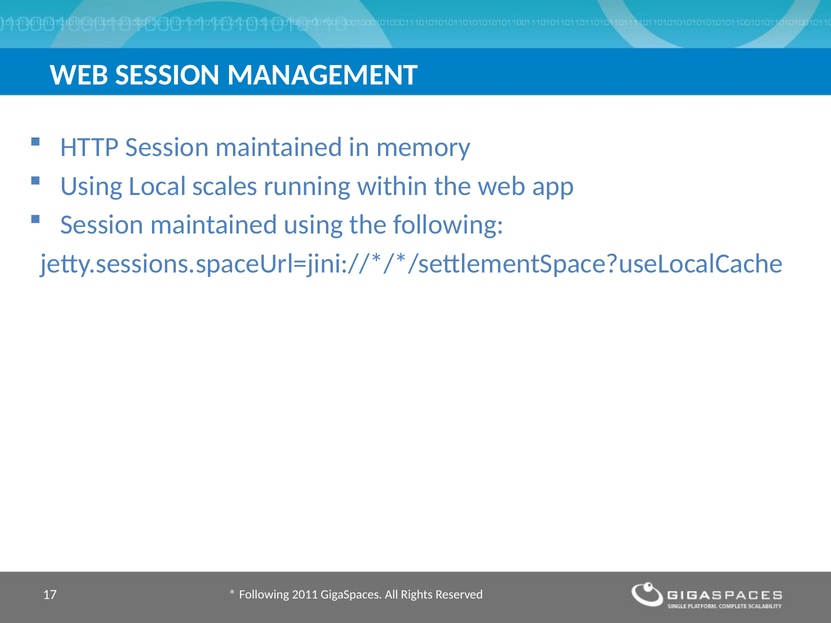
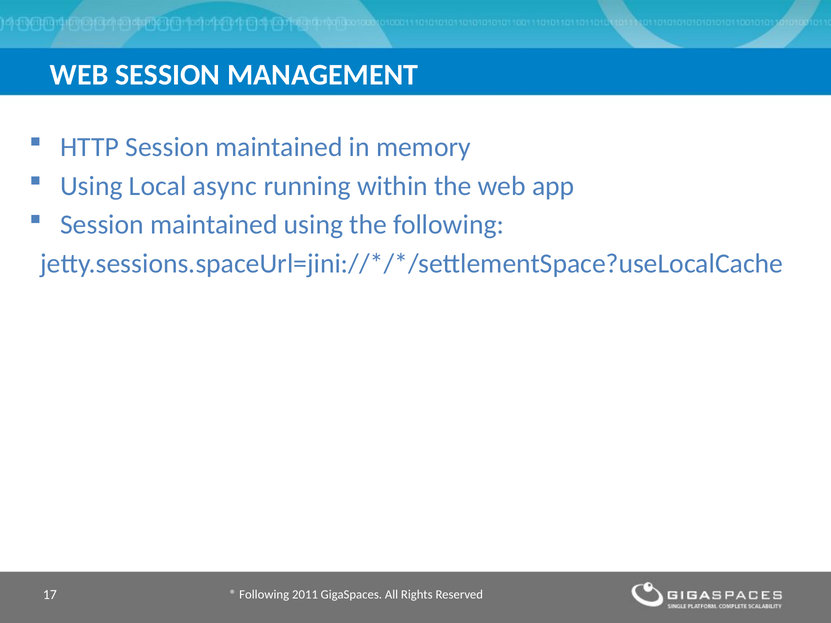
scales: scales -> async (225, 186)
